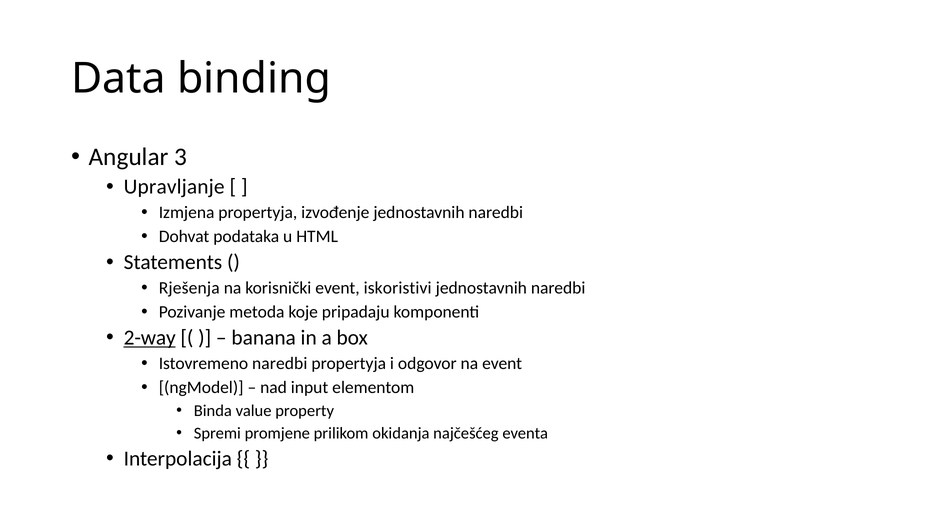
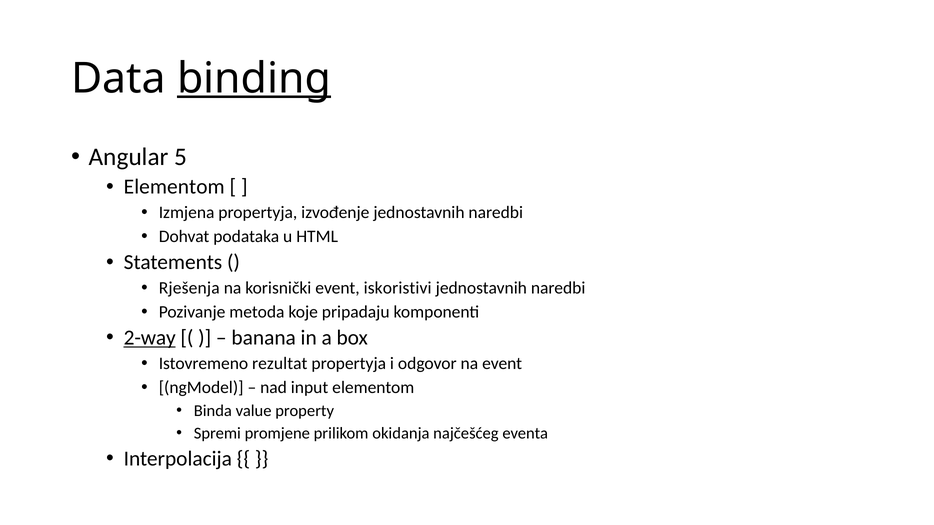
binding underline: none -> present (254, 78)
3: 3 -> 5 (181, 157)
Upravljanje: Upravljanje -> Elementom (174, 187)
Istovremeno naredbi: naredbi -> rezultat (280, 364)
